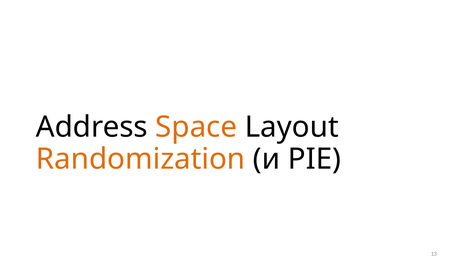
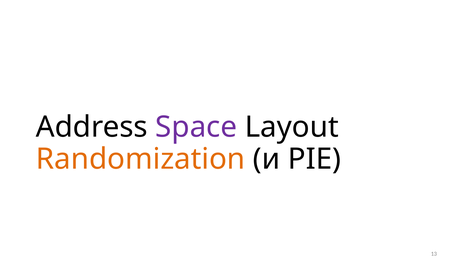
Space colour: orange -> purple (196, 127)
